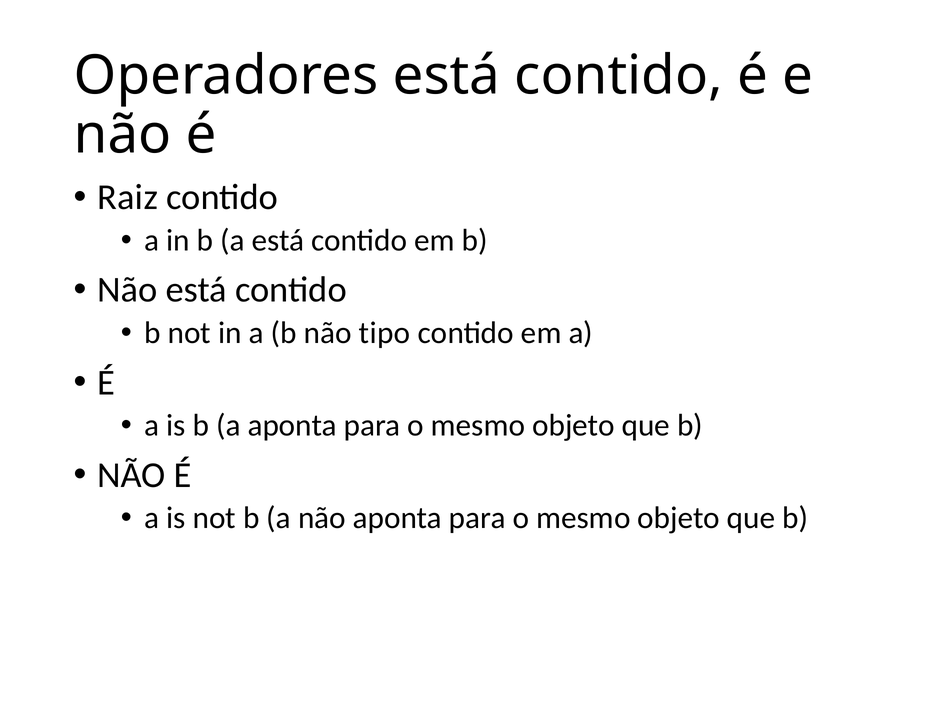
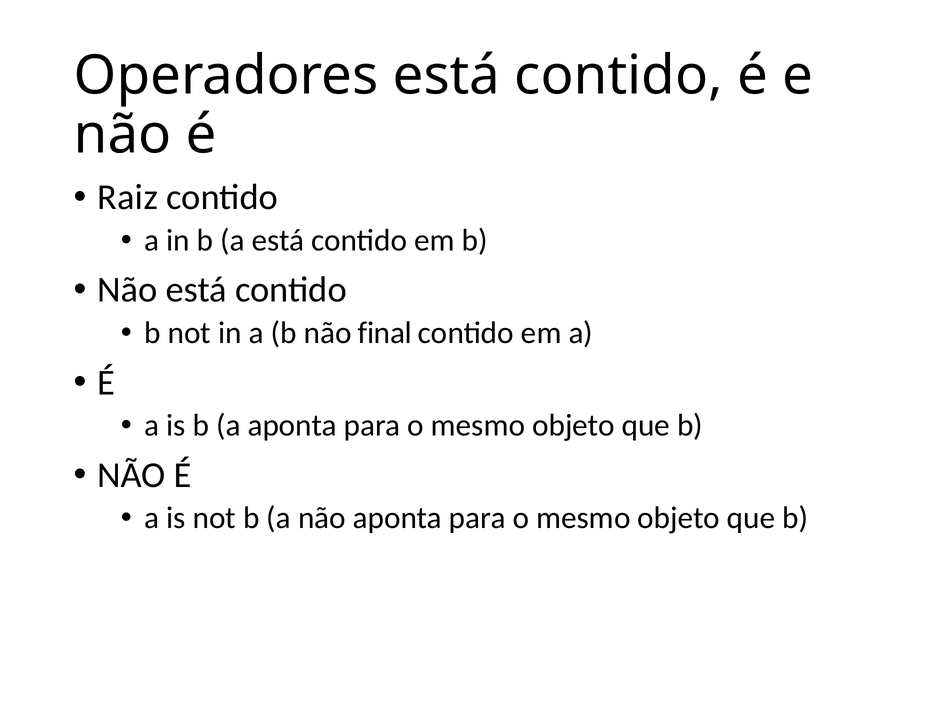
tipo: tipo -> final (385, 333)
